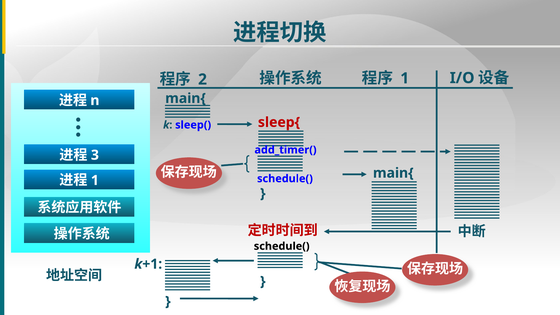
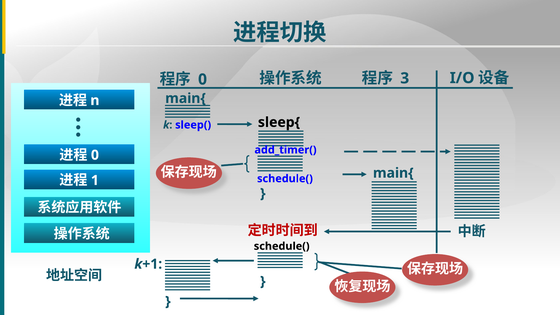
2: 2 -> 0 (203, 79)
1: 1 -> 3 (405, 78)
sleep{ colour: red -> black (279, 122)
3: 3 -> 0 (95, 155)
